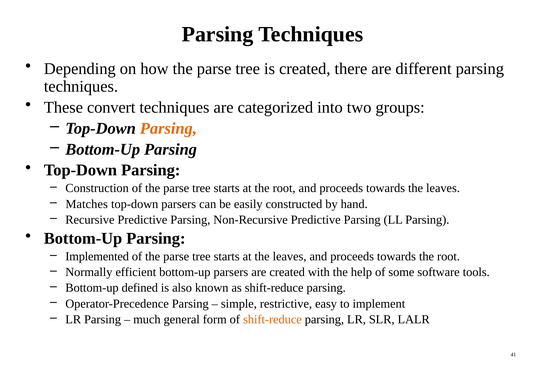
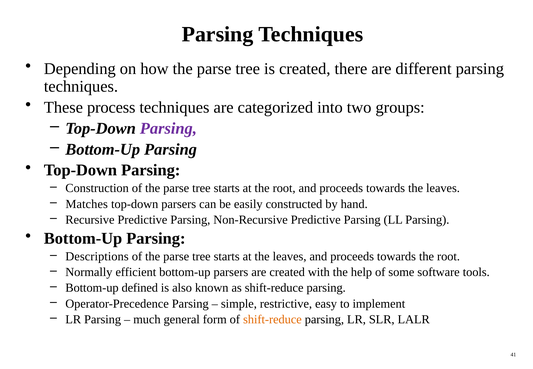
convert: convert -> process (111, 107)
Parsing colour: orange -> purple (168, 128)
Implemented: Implemented -> Descriptions (97, 256)
